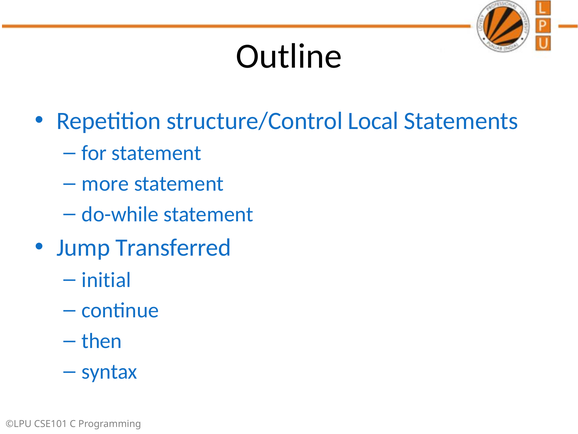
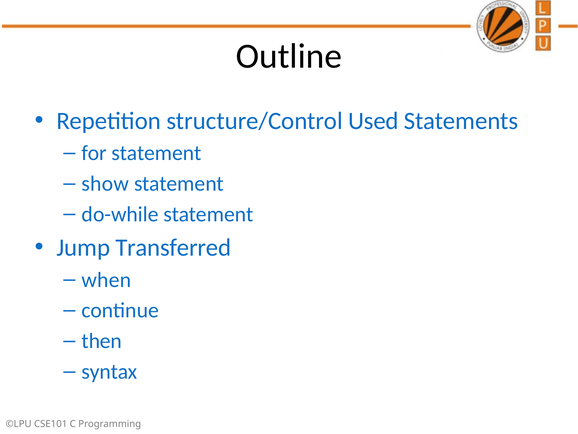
Local: Local -> Used (373, 121)
more: more -> show (105, 183)
initial: initial -> when (106, 280)
